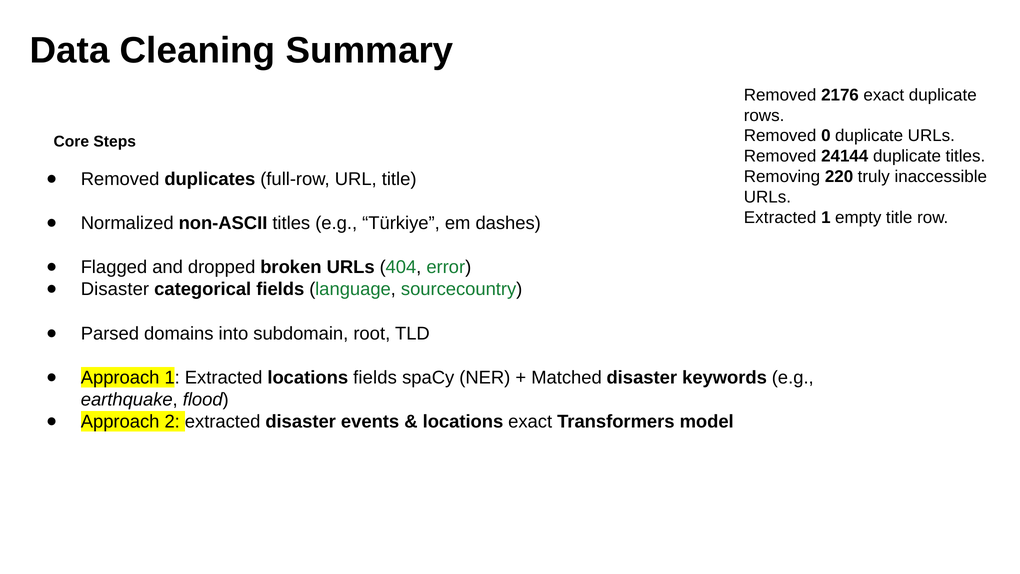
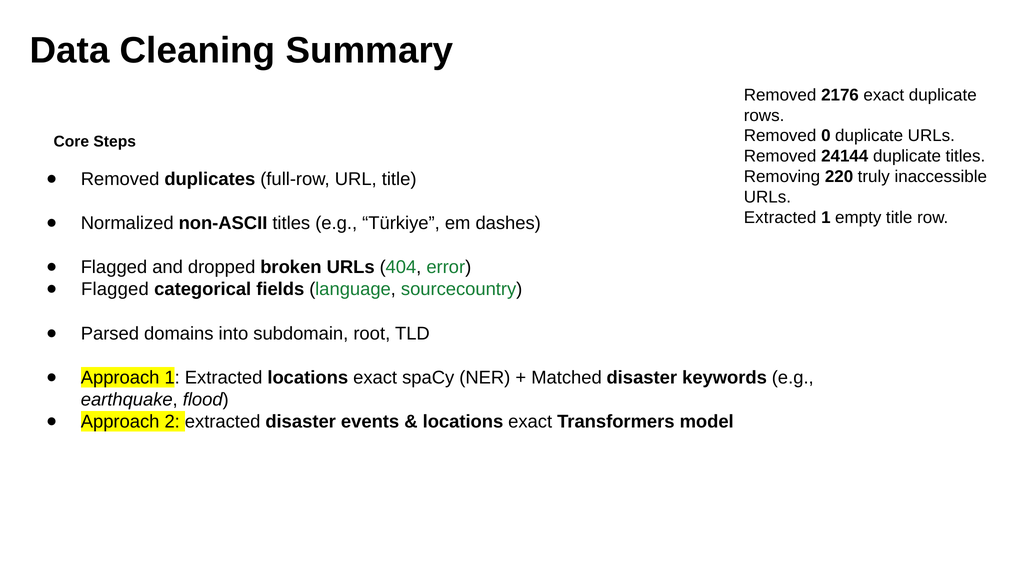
Disaster: Disaster -> Flagged (115, 289)
Extracted locations fields: fields -> exact (375, 377)
